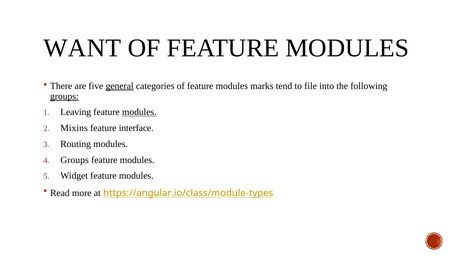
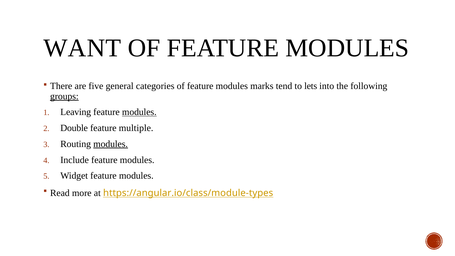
general underline: present -> none (120, 86)
file: file -> lets (311, 86)
Mixins: Mixins -> Double (74, 128)
interface: interface -> multiple (136, 128)
modules underline: none -> present (111, 144)
Groups: Groups -> Include (75, 160)
